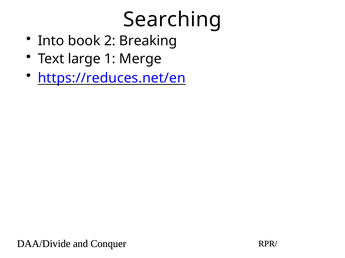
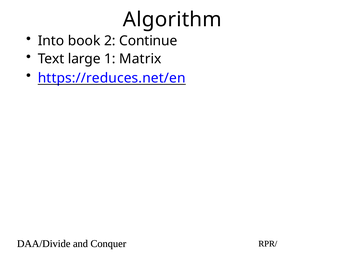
Searching: Searching -> Algorithm (172, 20)
Breaking: Breaking -> Continue (148, 41)
Merge: Merge -> Matrix (140, 59)
